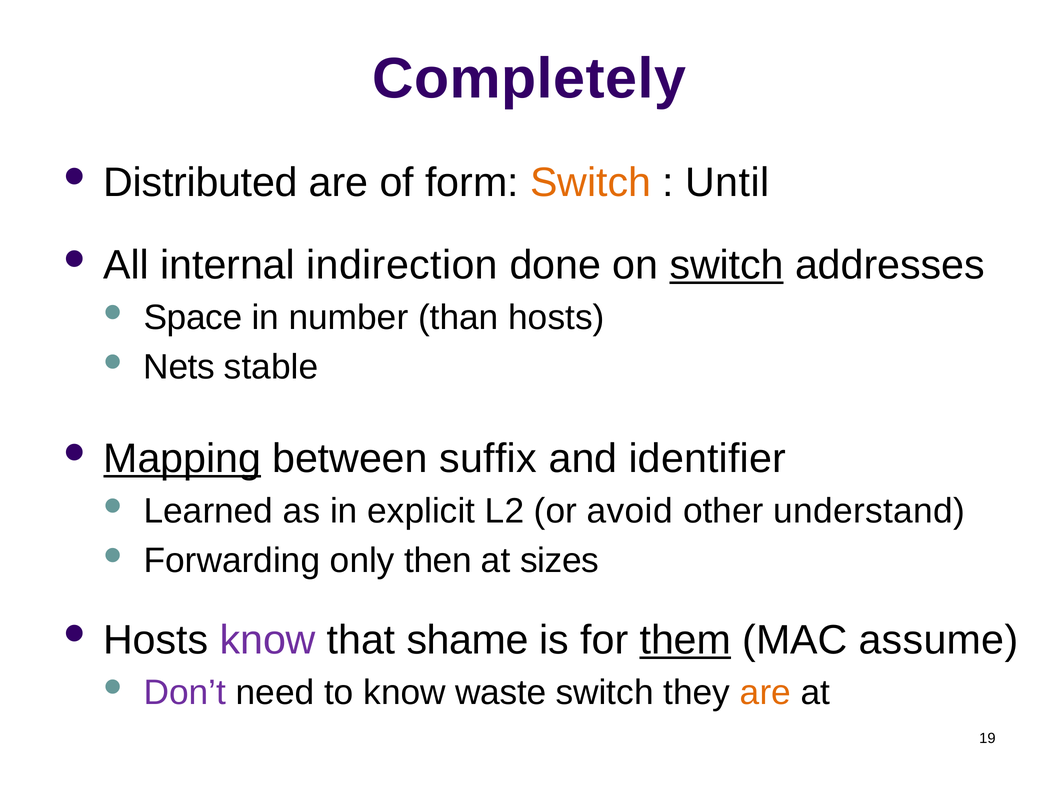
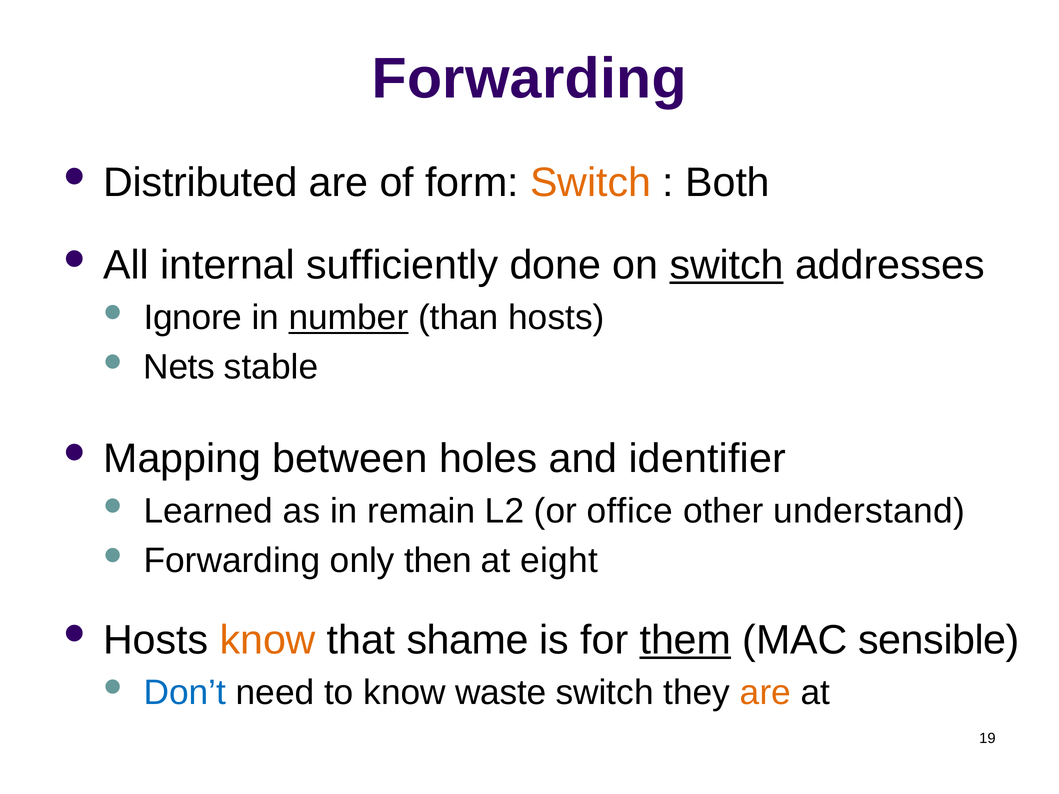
Completely: Completely -> Forwarding (529, 79)
Until: Until -> Both (728, 183)
indirection: indirection -> sufficiently (402, 265)
Space: Space -> Ignore (193, 318)
number underline: none -> present (349, 318)
Mapping underline: present -> none (182, 459)
suffix: suffix -> holes (488, 459)
explicit: explicit -> remain (421, 511)
avoid: avoid -> office (630, 511)
sizes: sizes -> eight (559, 561)
know colour: purple -> orange (268, 640)
assume: assume -> sensible (939, 640)
Don’t colour: purple -> blue (185, 693)
